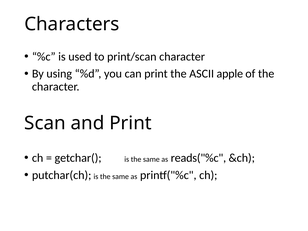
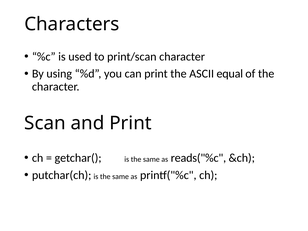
apple: apple -> equal (230, 74)
